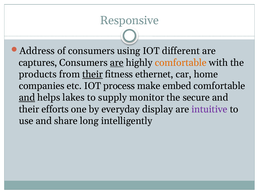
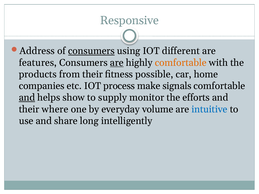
consumers underline: none -> present (91, 51)
captures: captures -> features (38, 63)
their underline: present -> none (93, 74)
ethernet: ethernet -> possible (154, 74)
embed: embed -> signals (177, 86)
lakes: lakes -> show (74, 98)
secure: secure -> efforts (196, 98)
efforts: efforts -> where (55, 109)
display: display -> volume (158, 109)
intuitive colour: purple -> blue (209, 109)
